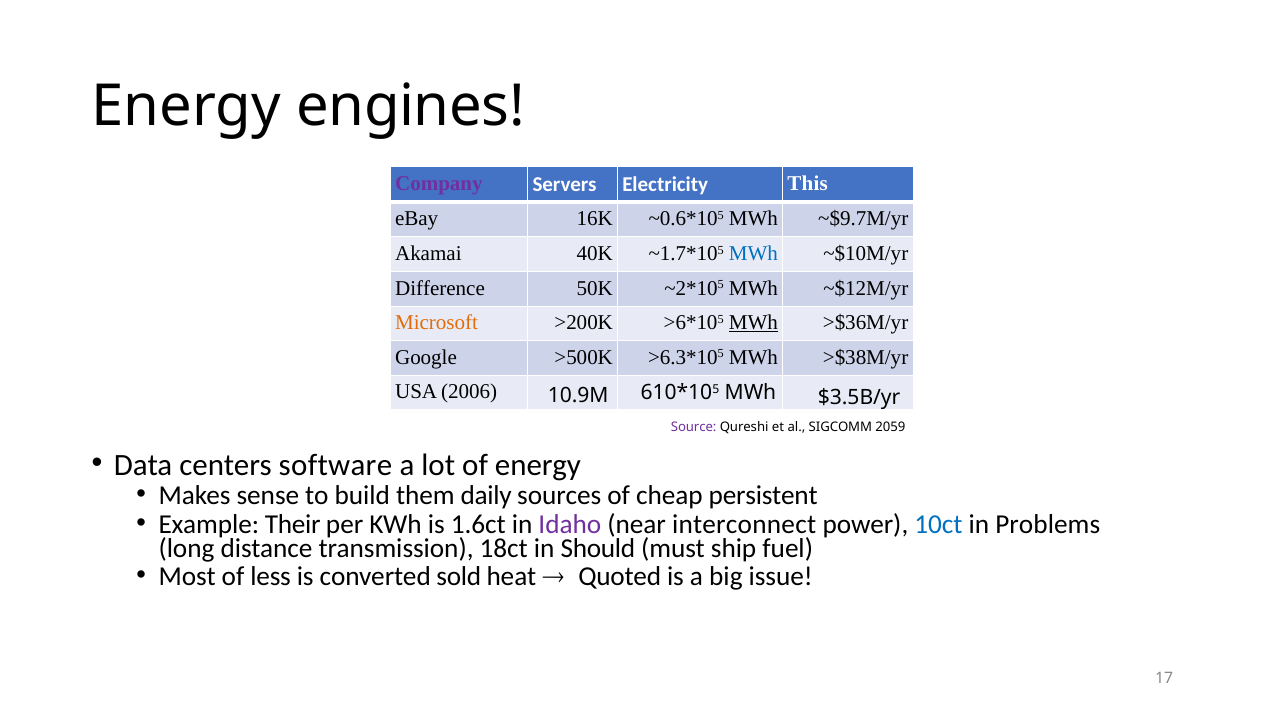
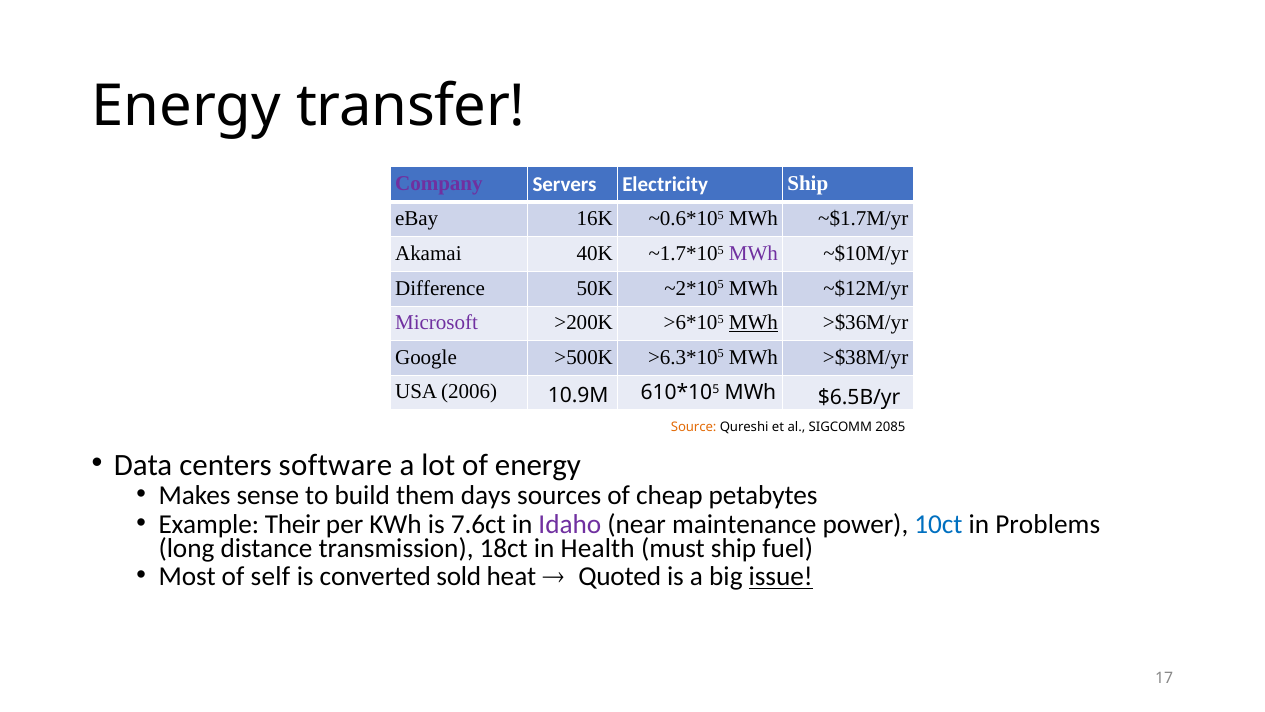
engines: engines -> transfer (411, 106)
Electricity This: This -> Ship (808, 183)
~$9.7M/yr: ~$9.7M/yr -> ~$1.7M/yr (863, 219)
MWh colour: blue -> purple (753, 253)
Microsoft colour: orange -> purple (436, 322)
$3.5B/yr: $3.5B/yr -> $6.5B/yr (859, 397)
Source colour: purple -> orange (694, 427)
2059: 2059 -> 2085 (890, 427)
daily: daily -> days (486, 495)
persistent: persistent -> petabytes (763, 495)
1.6ct: 1.6ct -> 7.6ct (478, 524)
interconnect: interconnect -> maintenance (744, 524)
Should: Should -> Health (598, 548)
less: less -> self (270, 577)
issue underline: none -> present (781, 577)
